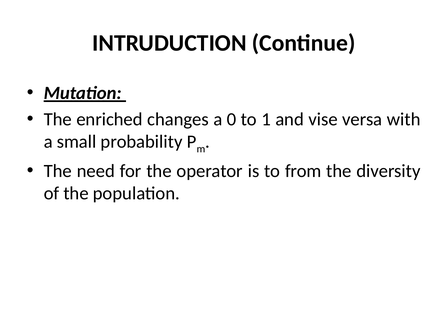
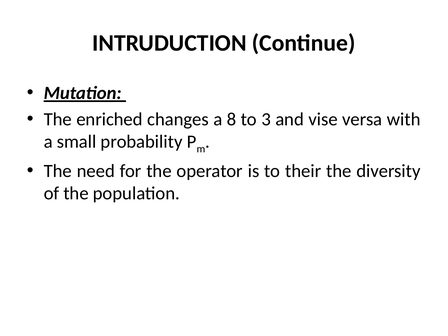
0: 0 -> 8 (232, 119)
1: 1 -> 3 (266, 119)
from: from -> their (303, 171)
